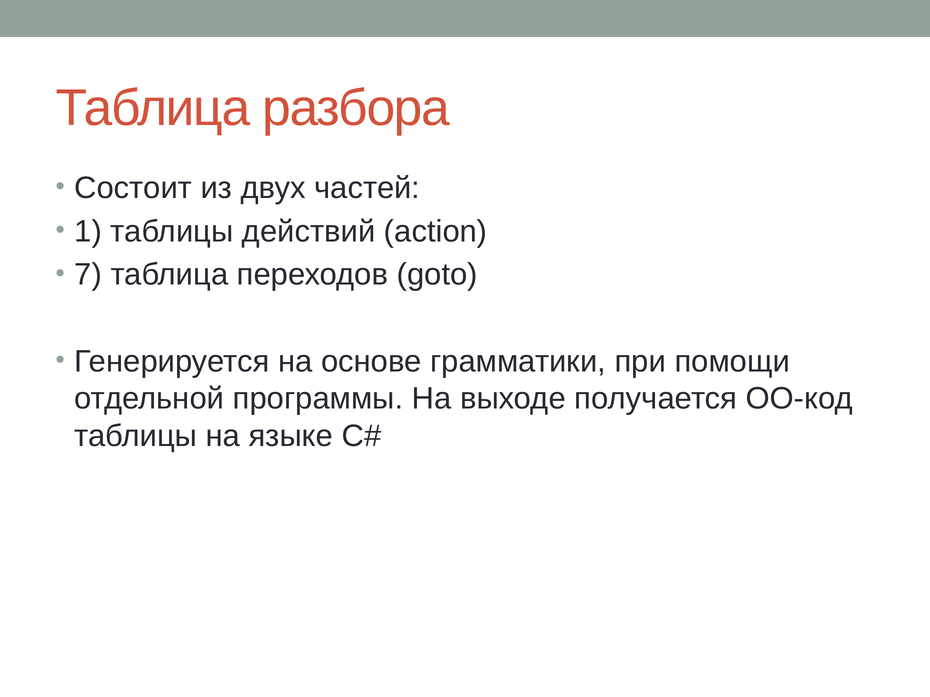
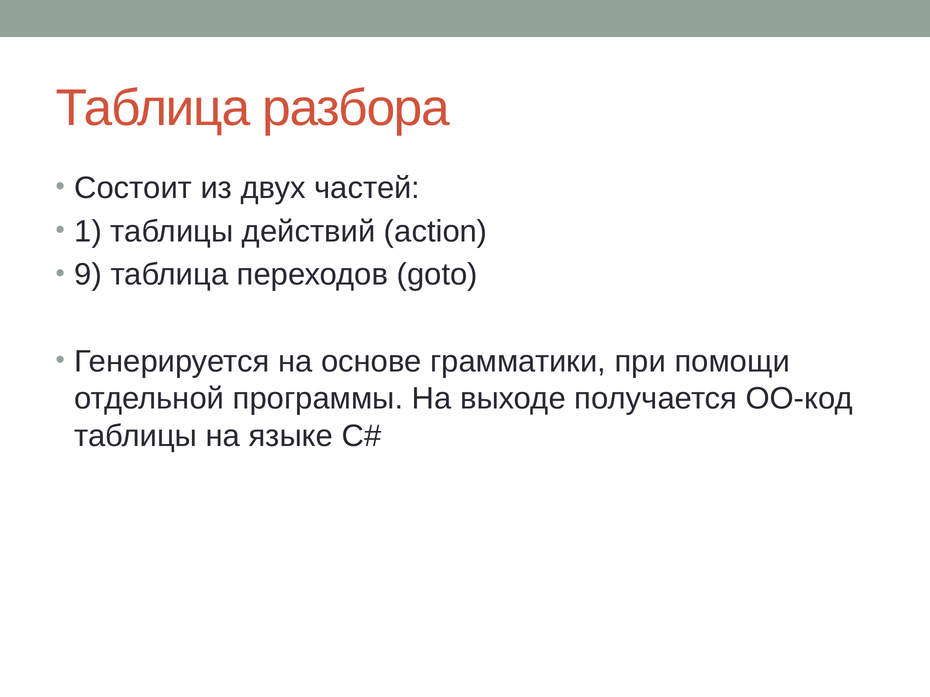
7: 7 -> 9 (88, 275)
